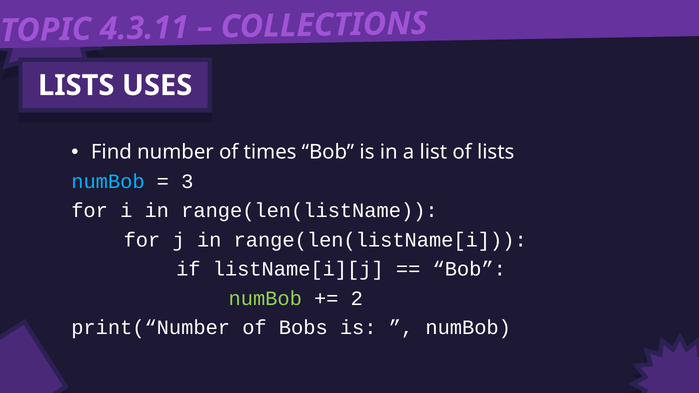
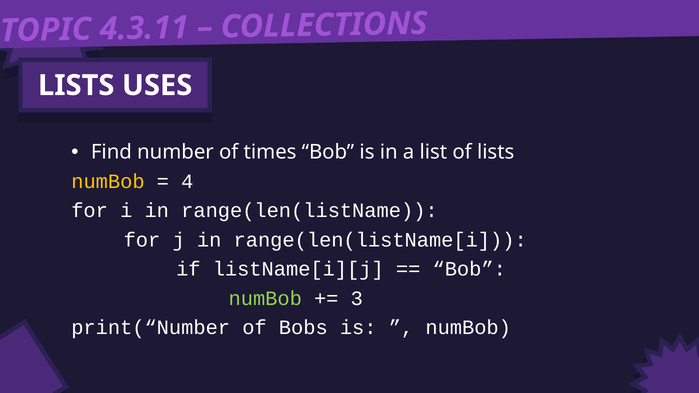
numBob colour: light blue -> yellow (108, 182)
3: 3 -> 4 (187, 182)
2: 2 -> 3 (357, 299)
